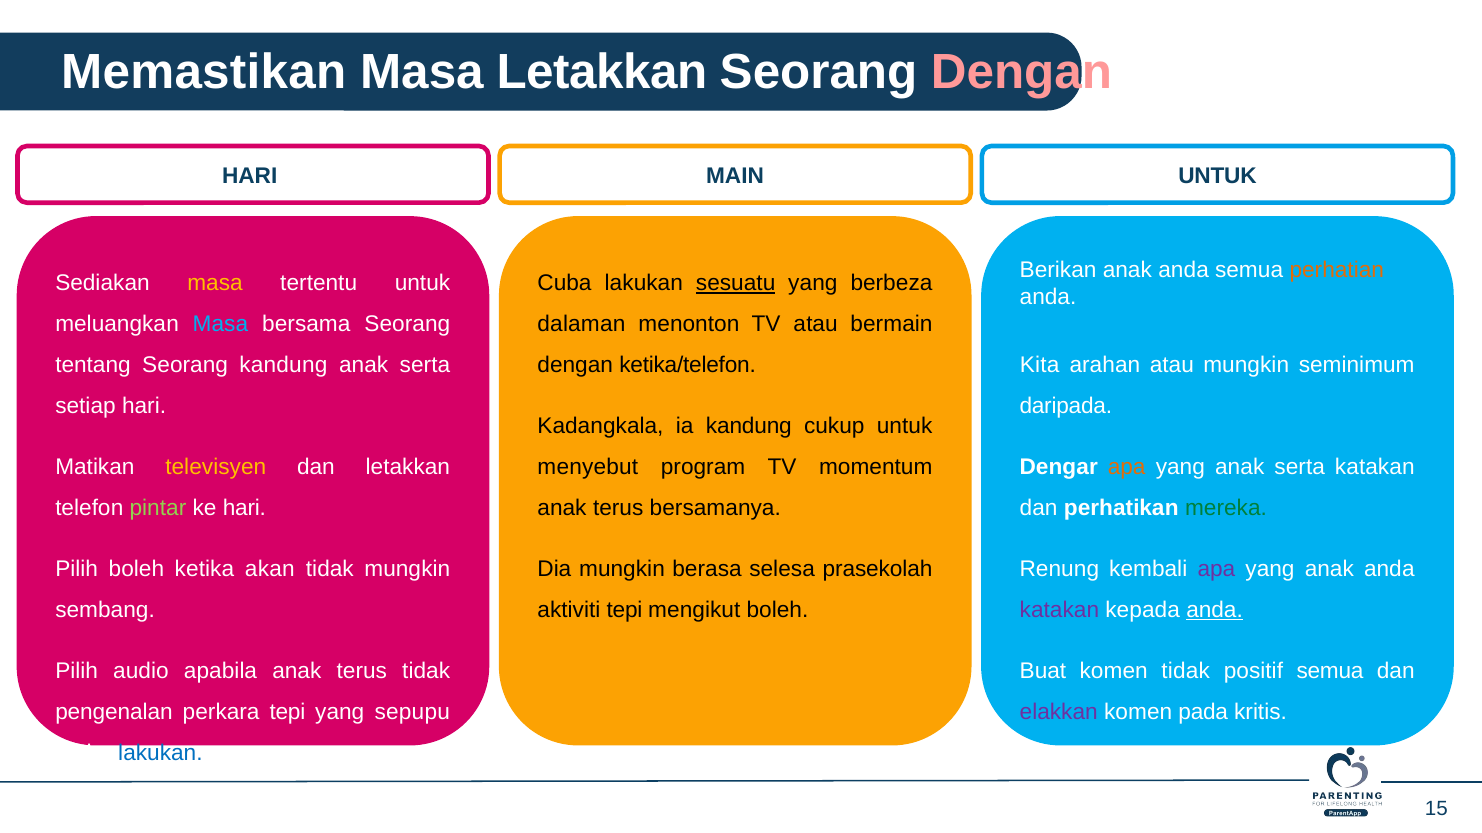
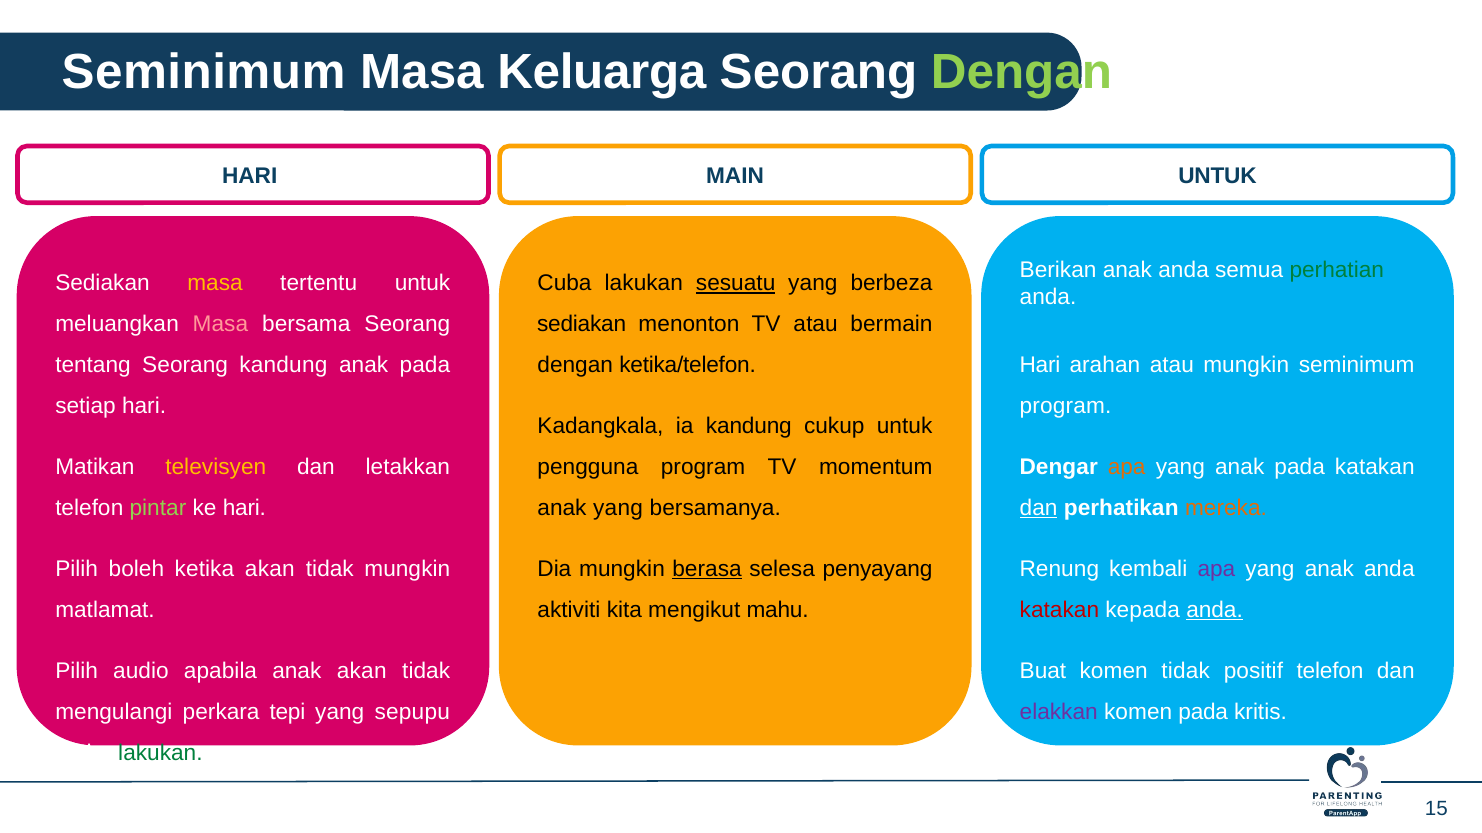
Memastikan: Memastikan -> Seminimum (204, 72)
Masa Letakkan: Letakkan -> Keluarga (602, 72)
Dengan colour: pink -> light green (1021, 72)
perhatian colour: orange -> green (1337, 270)
Masa colour: light blue -> pink (220, 324)
dalaman: dalaman -> sediakan (582, 324)
serta: serta -> pada (425, 365)
Kita: Kita -> Hari (1040, 365)
daripada: daripada -> program (1066, 406)
menyebut: menyebut -> pengguna (588, 467)
yang anak serta: serta -> pada (1300, 467)
terus: terus -> yang (618, 508)
dan underline: none -> present (1039, 508)
mereka colour: green -> orange (1226, 508)
berasa underline: none -> present (707, 570)
prasekolah: prasekolah -> penyayang (878, 570)
sembang: sembang -> matlamat (105, 610)
aktiviti tepi: tepi -> kita (624, 610)
mengikut boleh: boleh -> mahu (778, 610)
katakan colour: purple -> red (1059, 610)
apabila anak terus: terus -> akan (362, 672)
positif semua: semua -> telefon (1330, 672)
pengenalan: pengenalan -> mengulangi (114, 712)
lakukan colour: blue -> green (160, 753)
